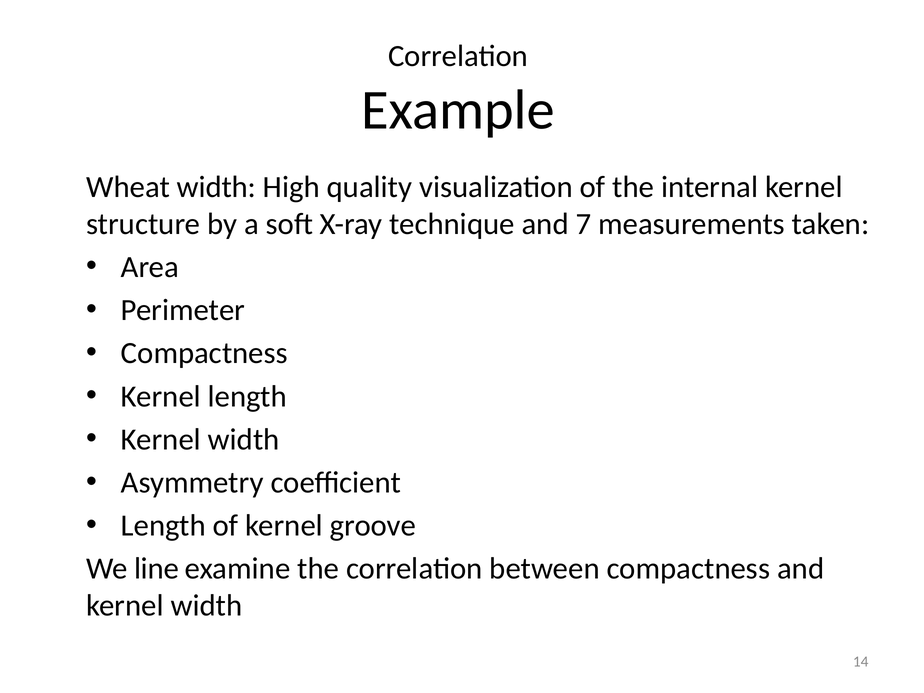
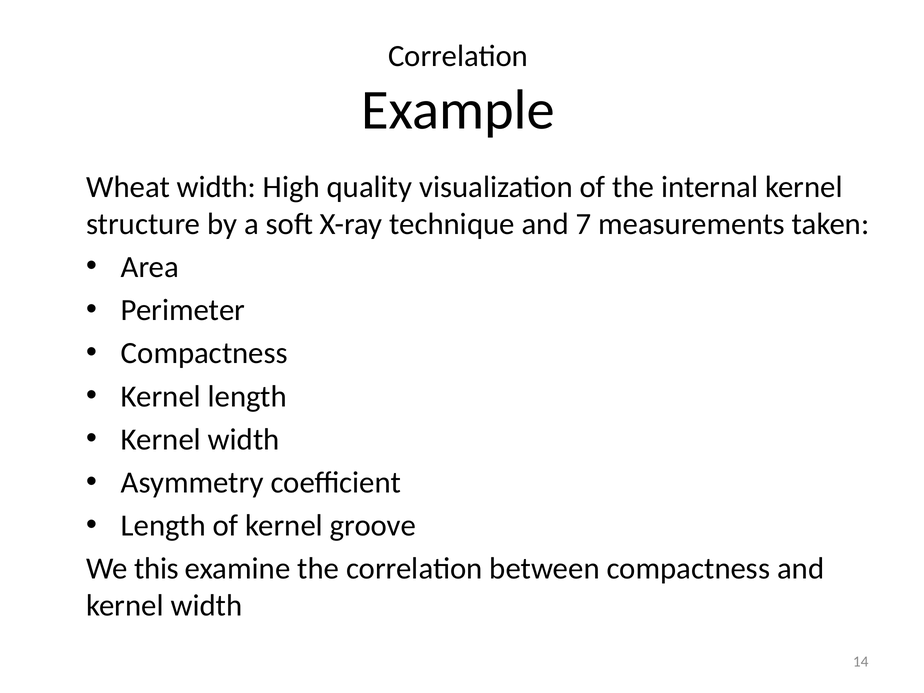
line: line -> this (157, 569)
